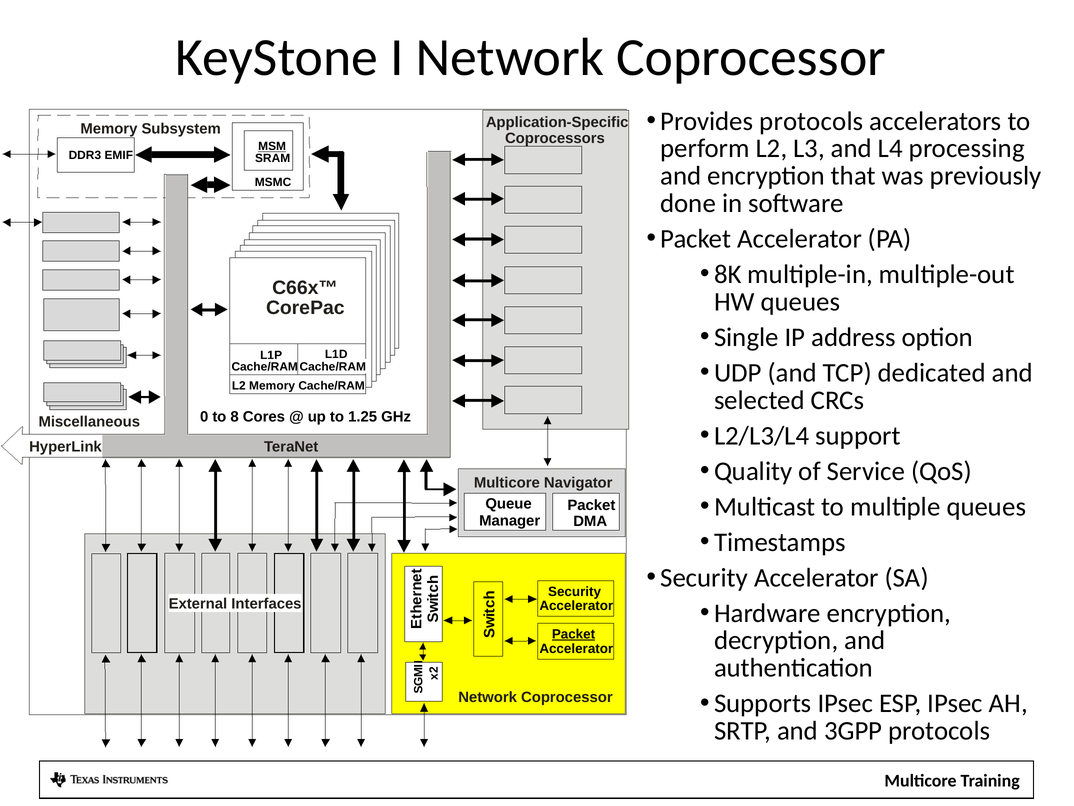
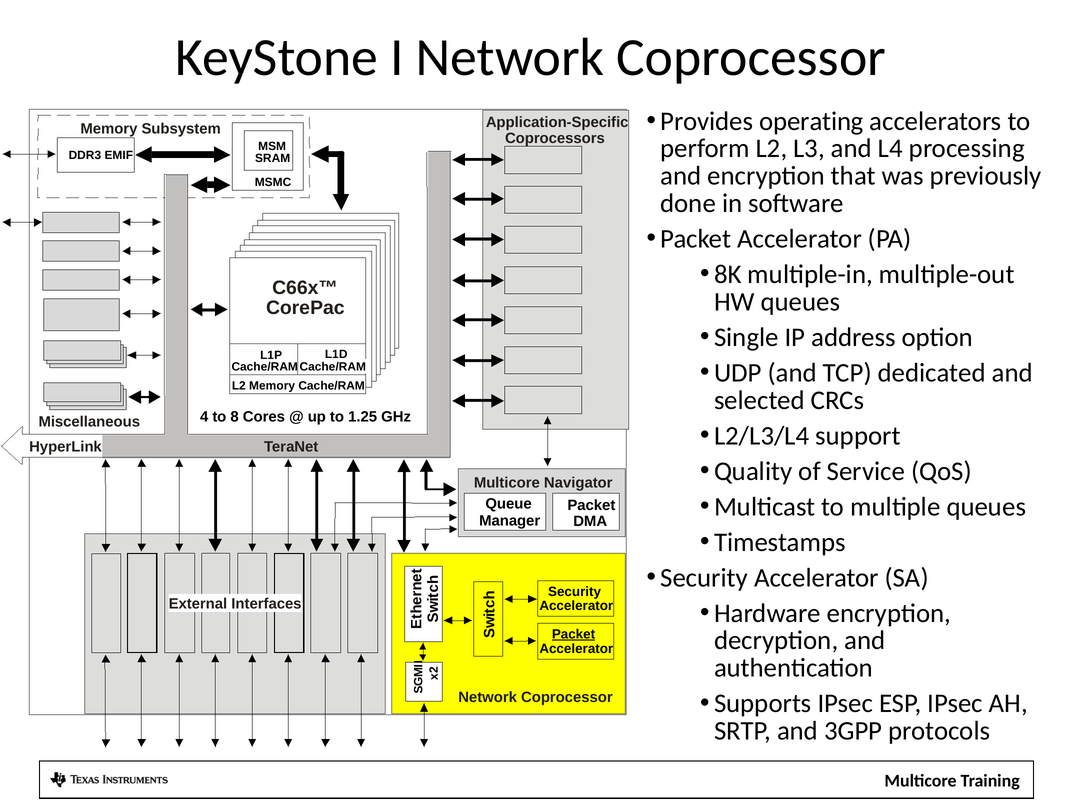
Provides protocols: protocols -> operating (812, 121)
MSM underline: present -> none (272, 146)
0: 0 -> 4 (204, 416)
